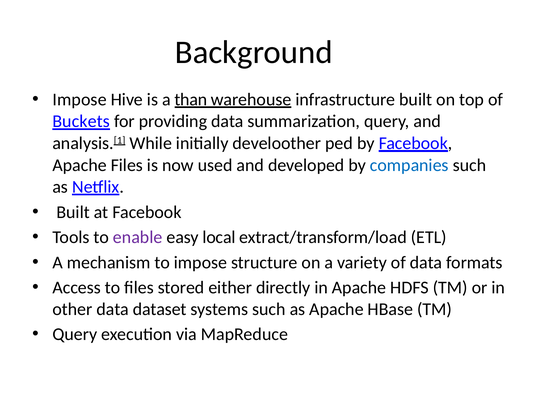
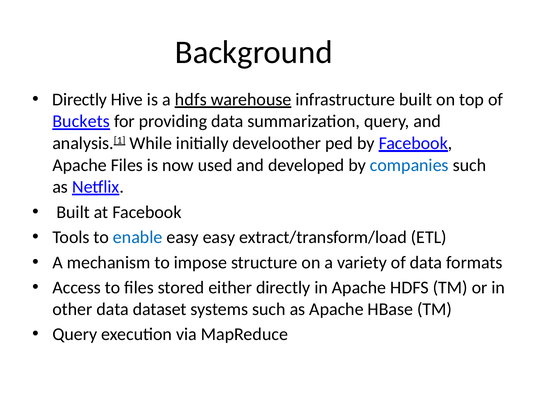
Impose: Impose -> Directly (80, 99)
a than: than -> hdfs (191, 99)
enable colour: purple -> blue (138, 237)
easy local: local -> easy (219, 237)
